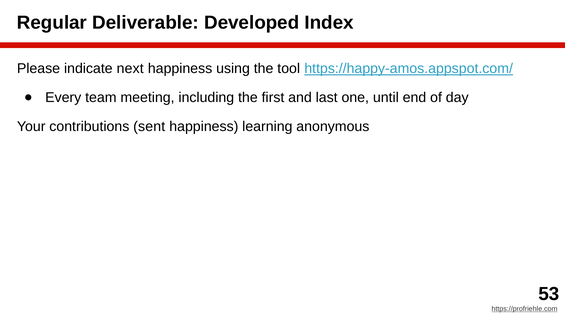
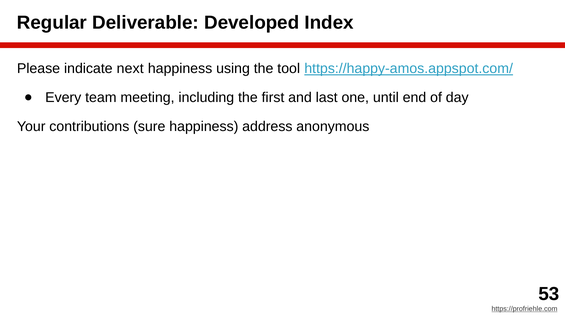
sent: sent -> sure (149, 126)
learning: learning -> address (267, 126)
